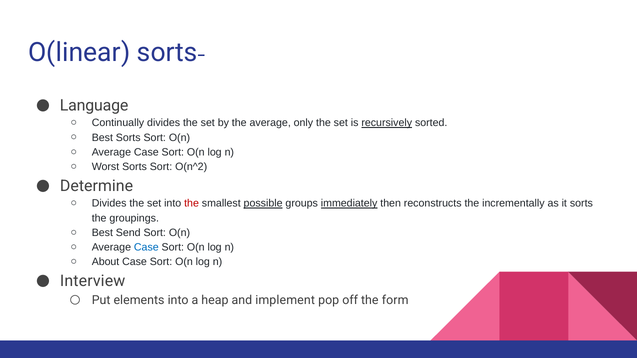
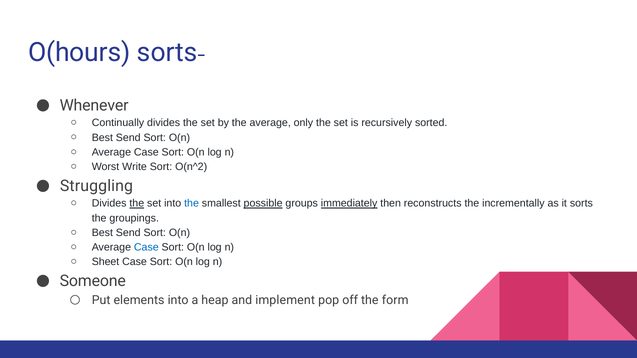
O(linear: O(linear -> O(hours (79, 53)
Language: Language -> Whenever (94, 106)
recursively underline: present -> none (387, 123)
Sorts: Sorts -> Send (128, 138)
Worst Sorts: Sorts -> Write (135, 167)
Determine: Determine -> Struggling (96, 186)
the underline: none -> present (137, 204)
the colour: red -> blue (192, 204)
About: About -> Sheet (106, 262)
Interview: Interview -> Someone (93, 281)
